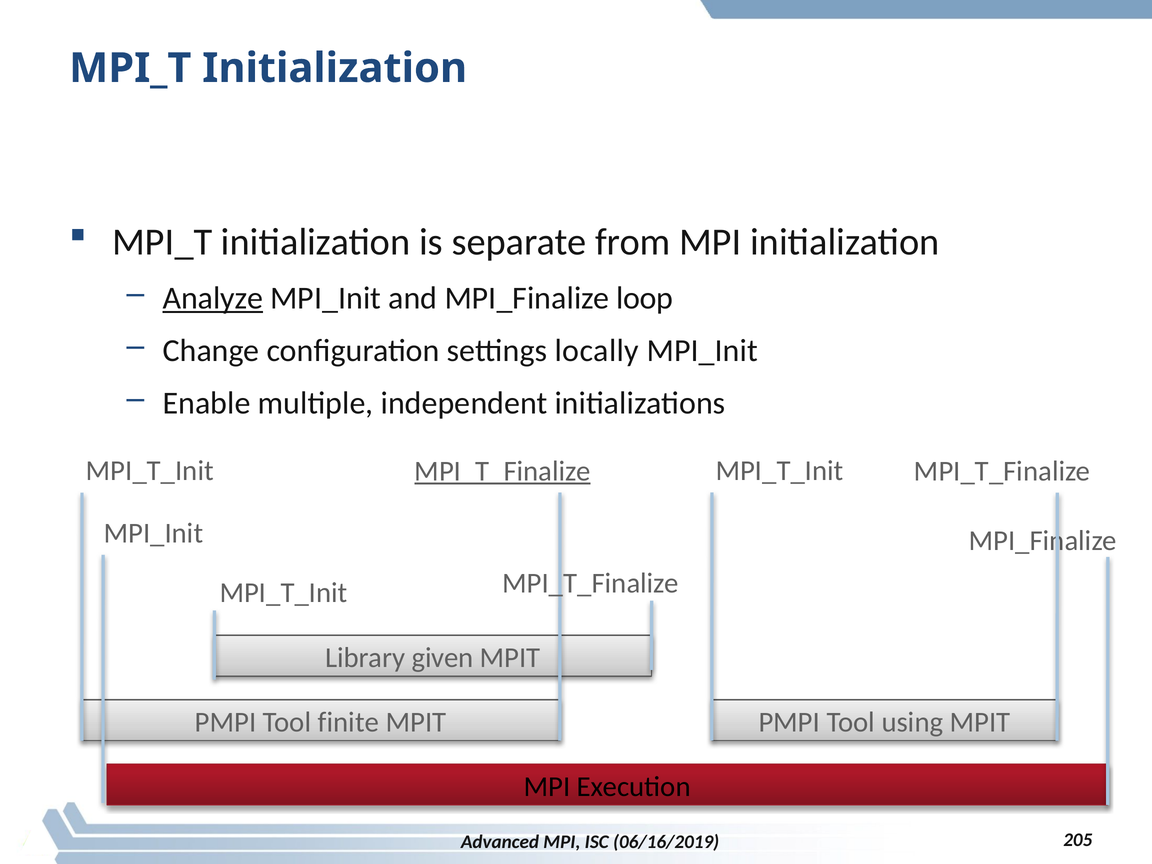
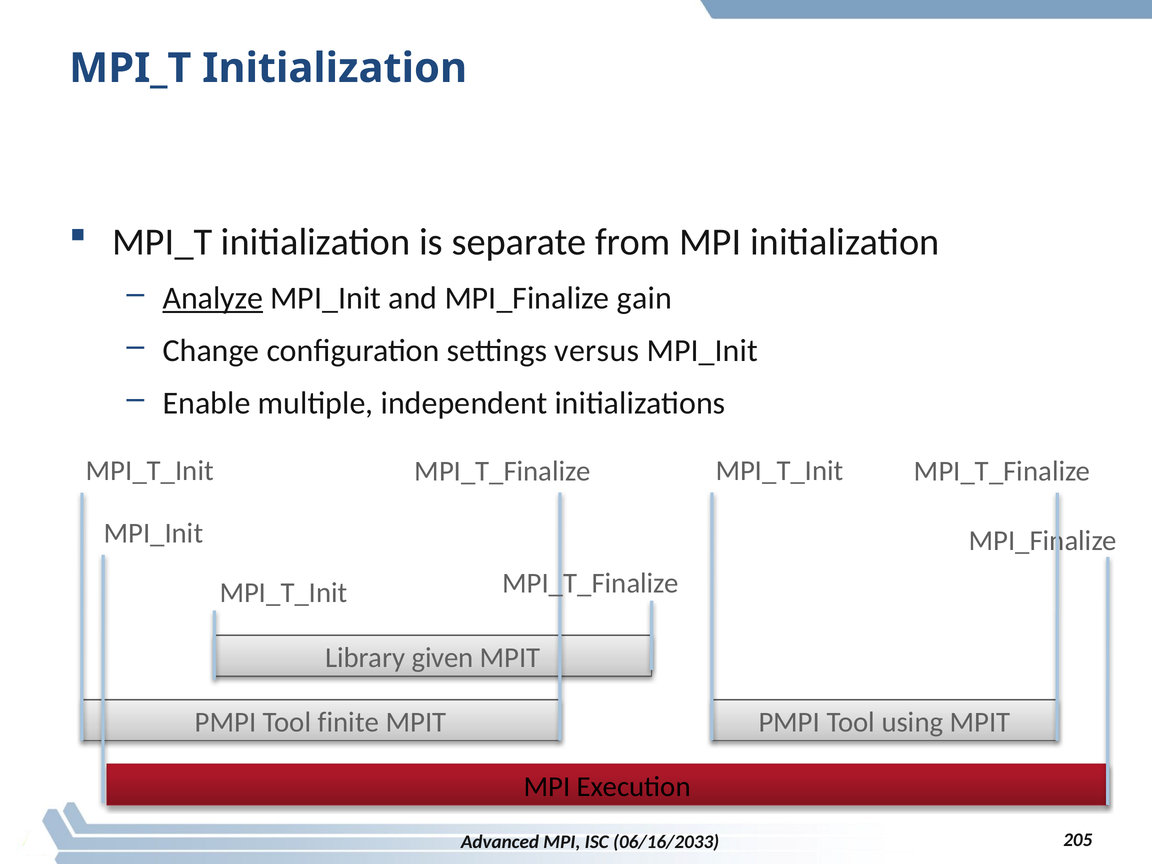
loop: loop -> gain (644, 298)
locally: locally -> versus (597, 351)
MPI_T_Finalize underline: present -> none (503, 471)
06/16/2019: 06/16/2019 -> 06/16/2033 (666, 842)
